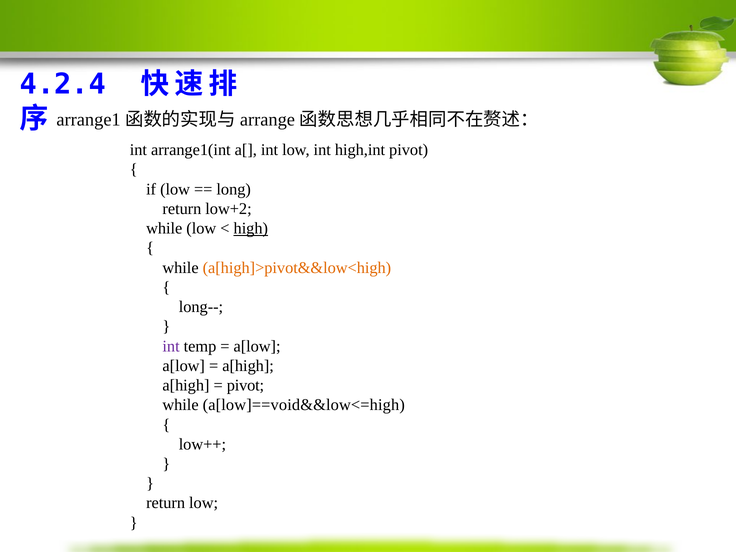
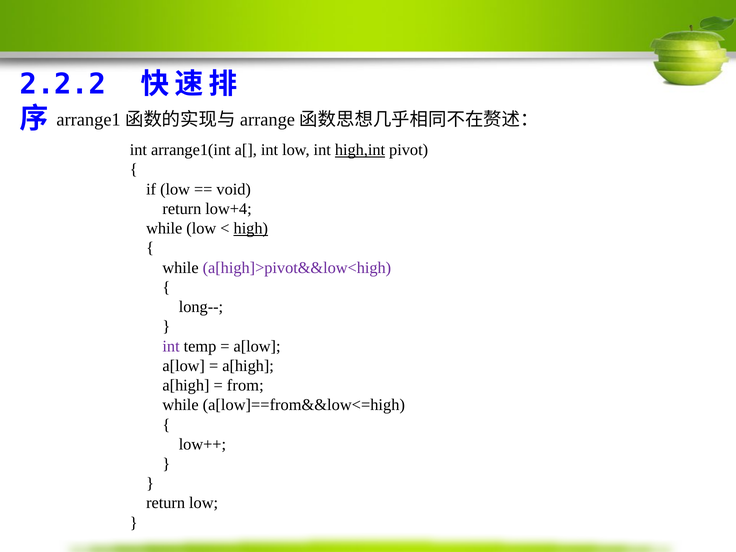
4.2.4: 4.2.4 -> 2.2.2 (63, 84)
high,int underline: none -> present (360, 150)
long: long -> void (234, 189)
low+2: low+2 -> low+4 (229, 209)
a[high]>pivot&&low<high colour: orange -> purple (297, 268)
pivot: pivot -> from (245, 385)
a[low]==void&&low<=high: a[low]==void&&low<=high -> a[low]==from&&low<=high (304, 405)
